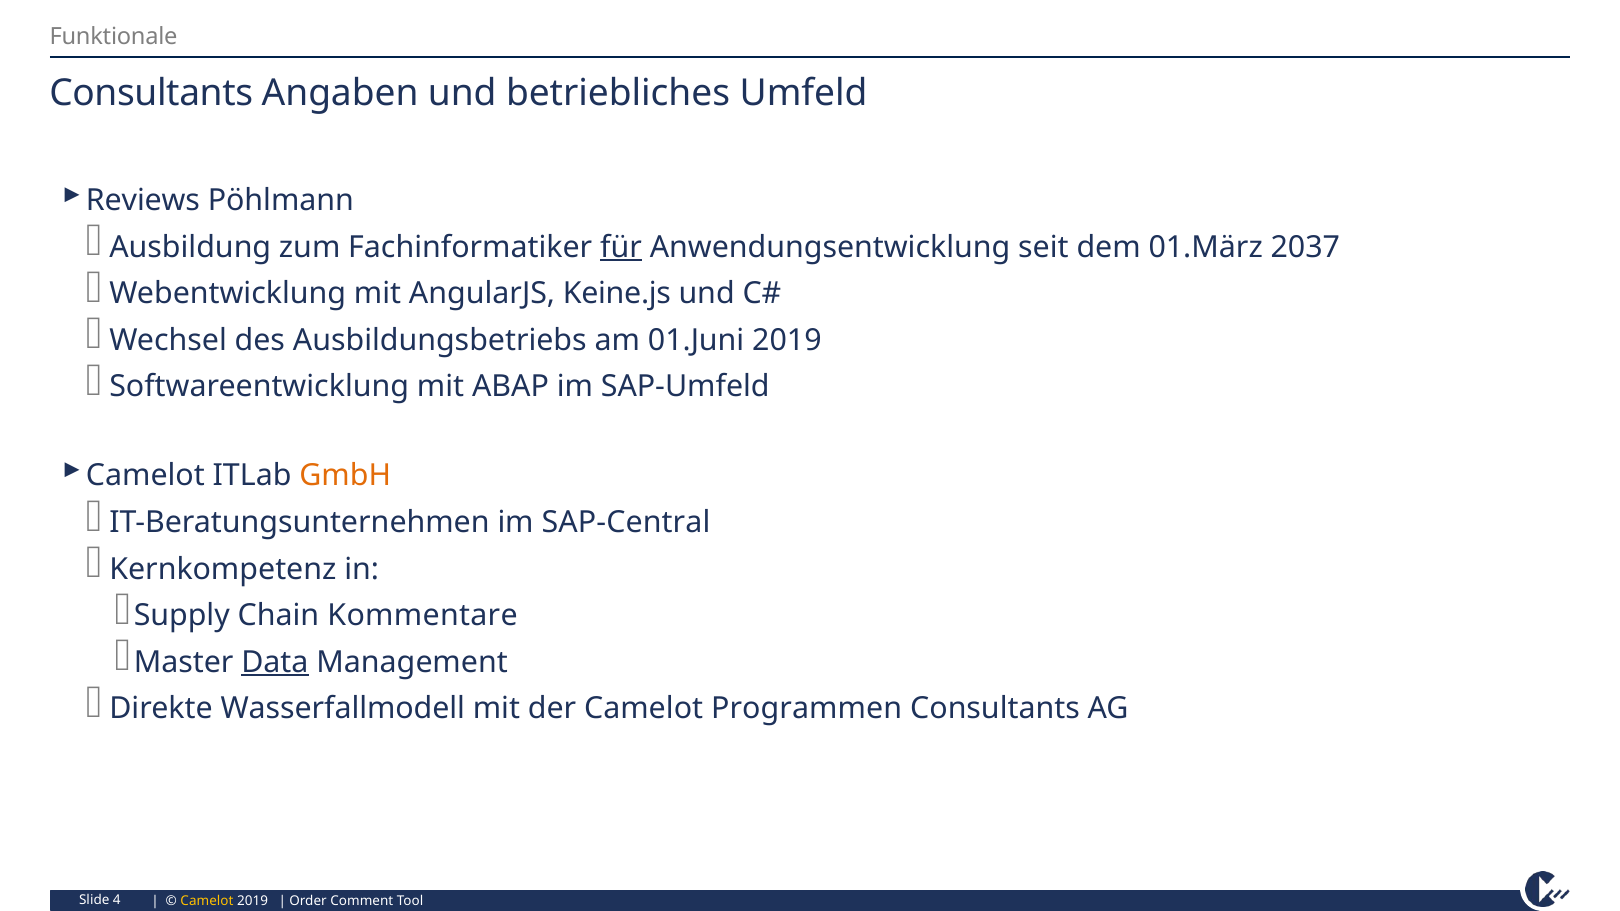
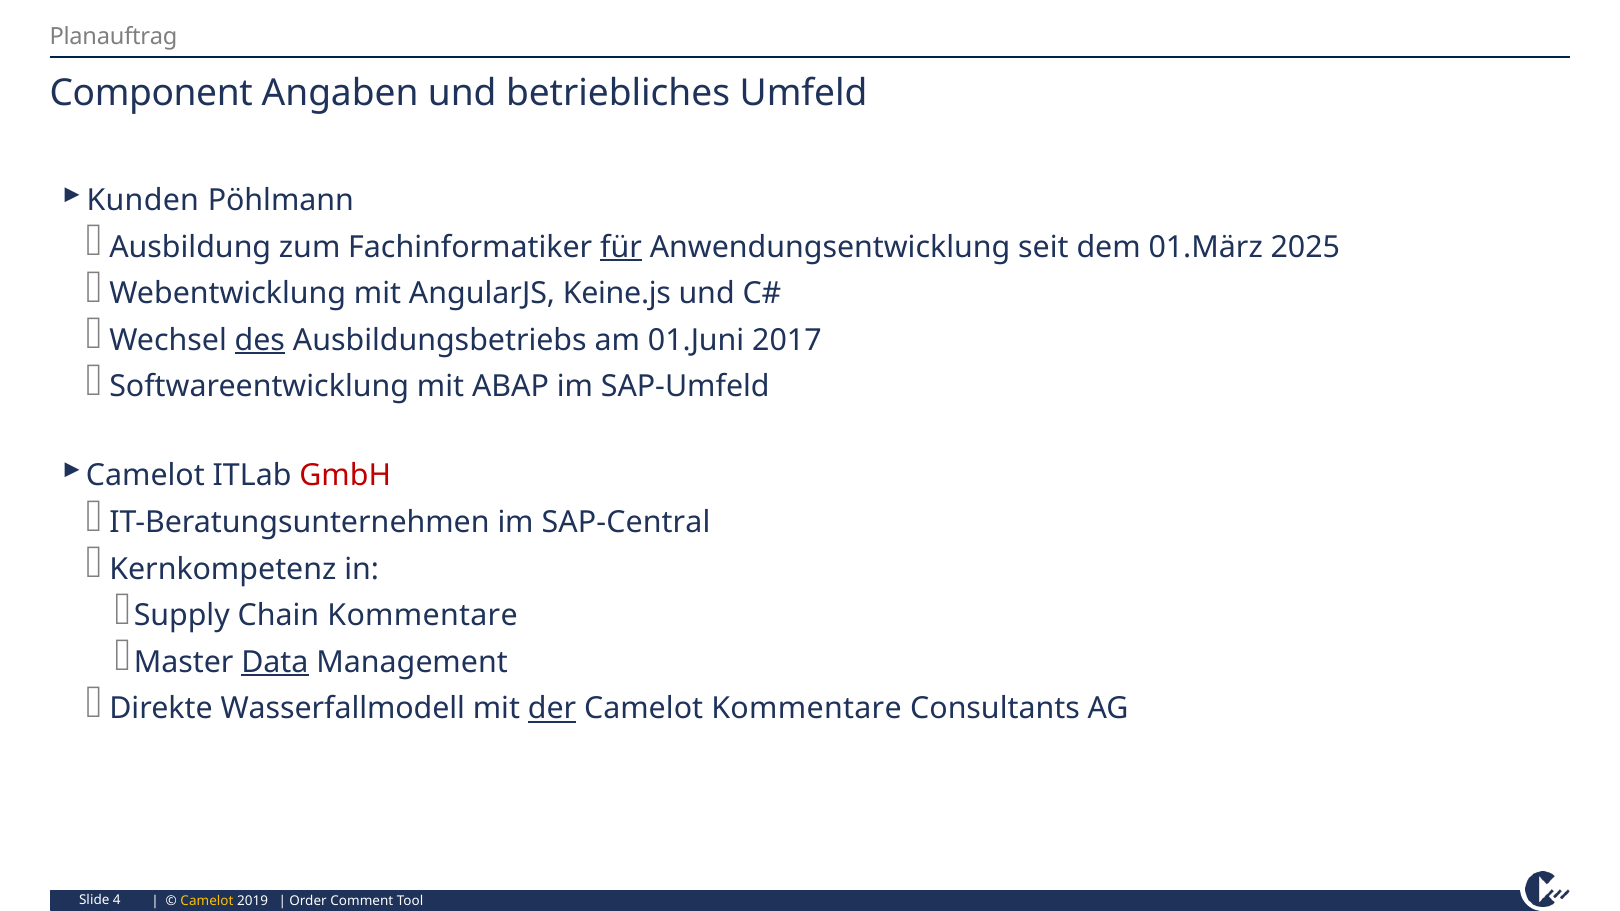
Funktionale: Funktionale -> Planauftrag (114, 36)
Consultants: Consultants -> Component (151, 93)
Reviews: Reviews -> Kunden (143, 201)
2037: 2037 -> 2025 (1305, 247)
des underline: none -> present (260, 340)
01.Juni 2019: 2019 -> 2017 (787, 340)
GmbH colour: orange -> red (345, 476)
der underline: none -> present (552, 709)
Camelot Programmen: Programmen -> Kommentare (807, 709)
